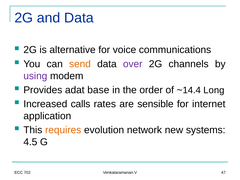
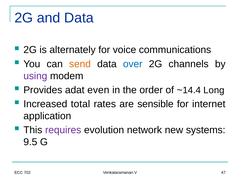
alternative: alternative -> alternately (73, 50)
over colour: purple -> blue (133, 64)
base: base -> even (98, 90)
calls: calls -> total (80, 104)
requires colour: orange -> purple (63, 130)
4.5: 4.5 -> 9.5 (30, 142)
